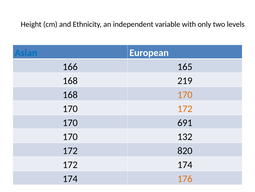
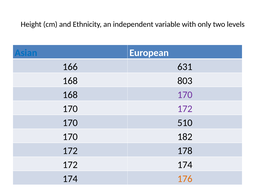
165: 165 -> 631 (185, 67)
219: 219 -> 803 (185, 81)
170 colour: orange -> purple (185, 94)
172 colour: orange -> purple (185, 108)
691: 691 -> 510 (185, 122)
132: 132 -> 182 (185, 136)
820: 820 -> 178 (185, 150)
